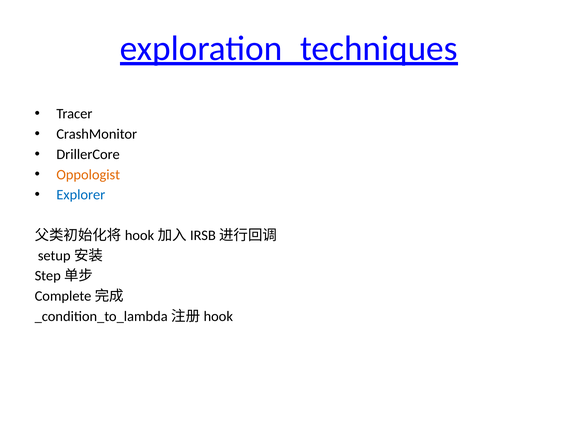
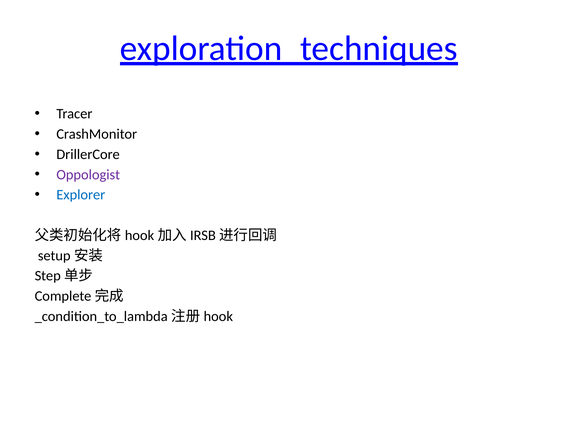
Oppologist colour: orange -> purple (88, 174)
